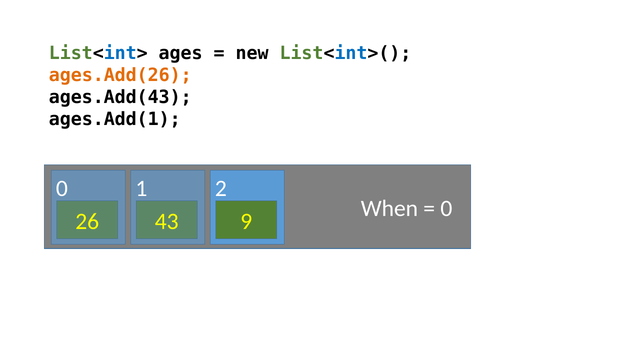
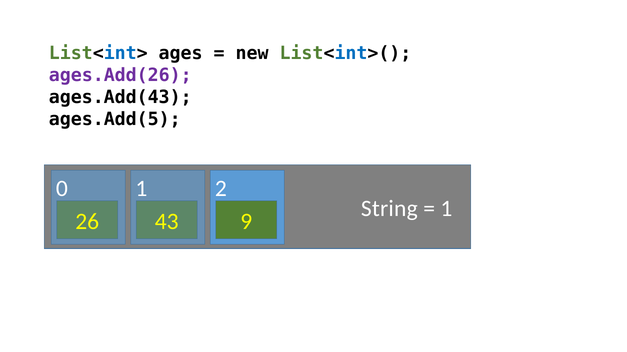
ages.Add(26 colour: orange -> purple (120, 75)
ages.Add(1: ages.Add(1 -> ages.Add(5 (115, 119)
When: When -> String (389, 209)
0: 0 -> 1 (446, 209)
